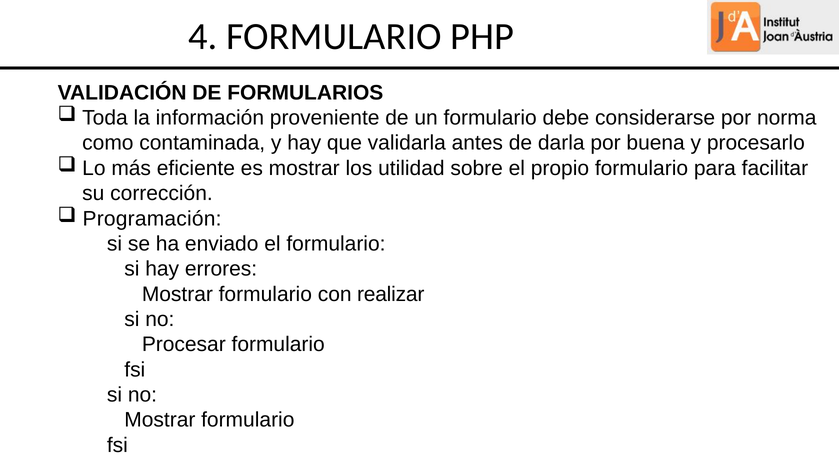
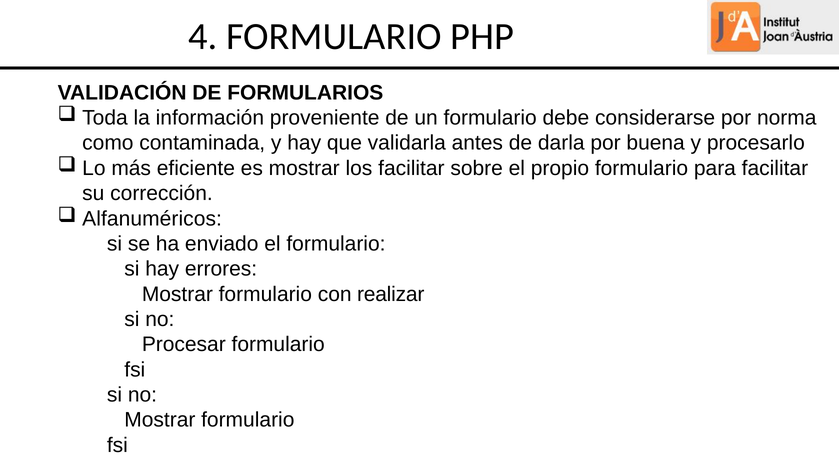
los utilidad: utilidad -> facilitar (411, 168)
Programación: Programación -> Alfanuméricos (152, 219)
